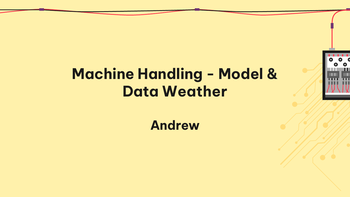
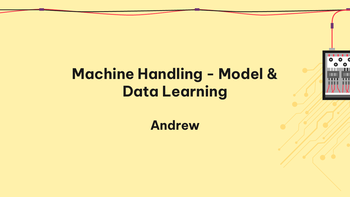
Weather: Weather -> Learning (195, 92)
